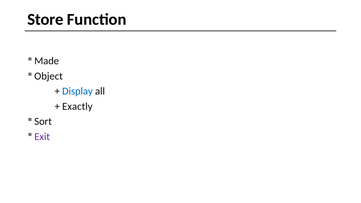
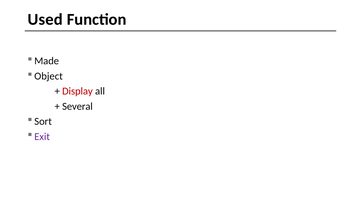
Store: Store -> Used (45, 20)
Display colour: blue -> red (77, 91)
Exactly: Exactly -> Several (77, 106)
